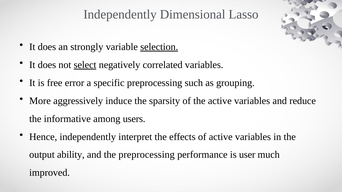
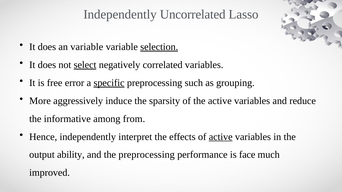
Dimensional: Dimensional -> Uncorrelated (193, 14)
an strongly: strongly -> variable (87, 47)
specific underline: none -> present (109, 83)
users: users -> from (134, 119)
active underline: none -> present (221, 137)
user: user -> face (247, 155)
